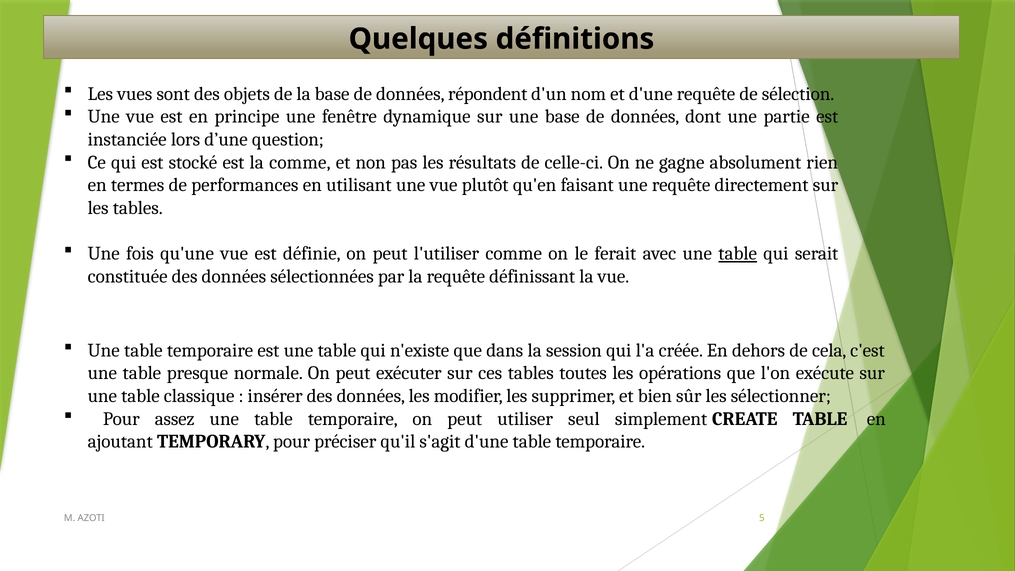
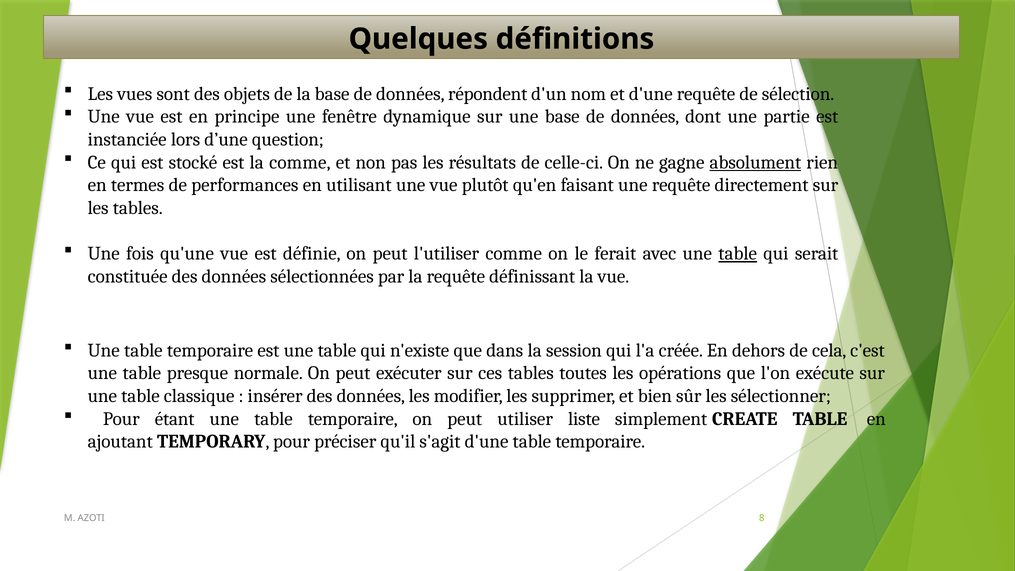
absolument underline: none -> present (755, 162)
assez: assez -> étant (175, 419)
seul: seul -> liste (584, 419)
5: 5 -> 8 (762, 518)
